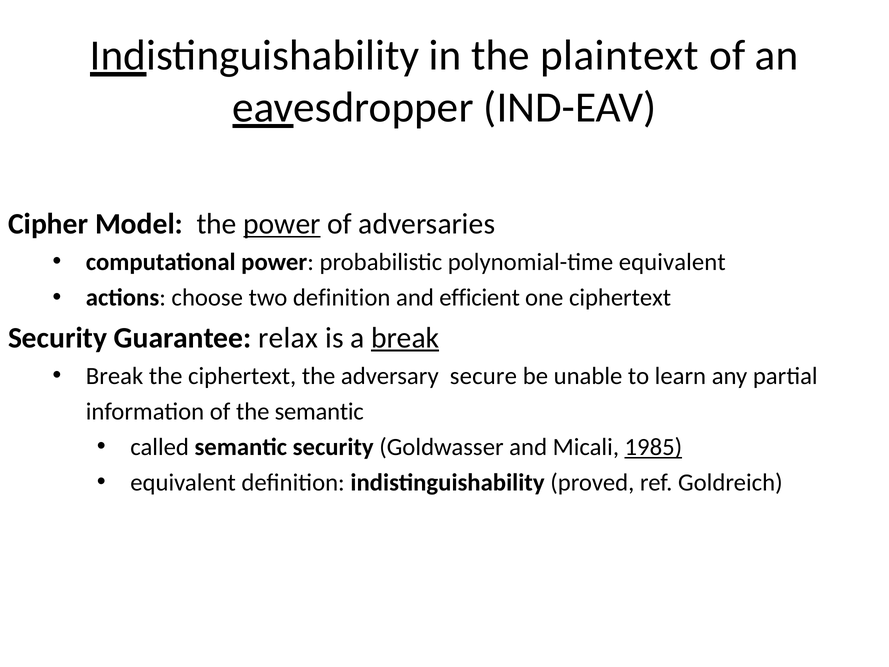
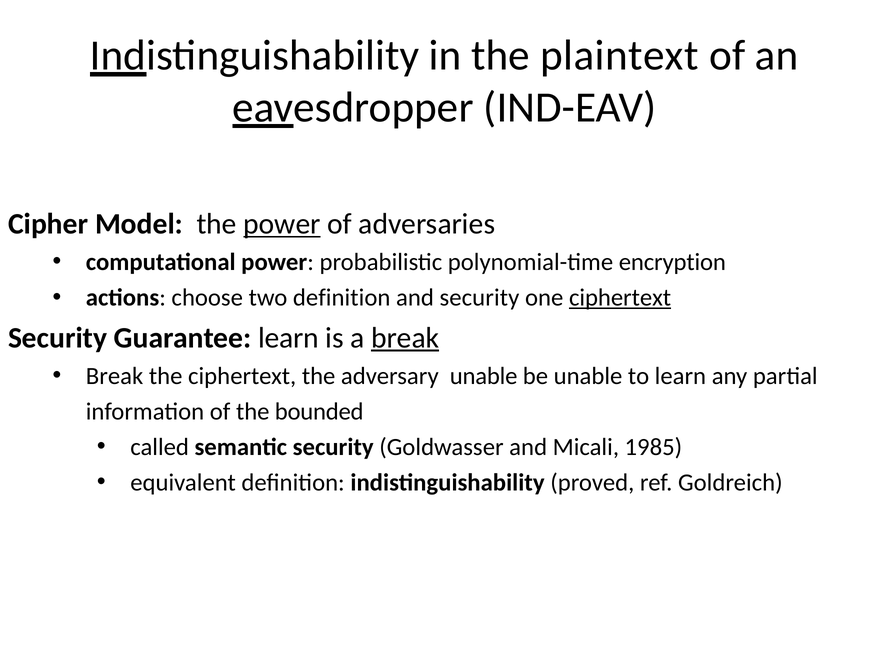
polynomial-time equivalent: equivalent -> encryption (672, 262)
and efficient: efficient -> security (479, 298)
ciphertext underline: none -> present (620, 298)
Guarantee relax: relax -> learn (288, 338)
adversary secure: secure -> unable (484, 376)
the semantic: semantic -> bounded (319, 411)
1985 underline: present -> none (653, 447)
